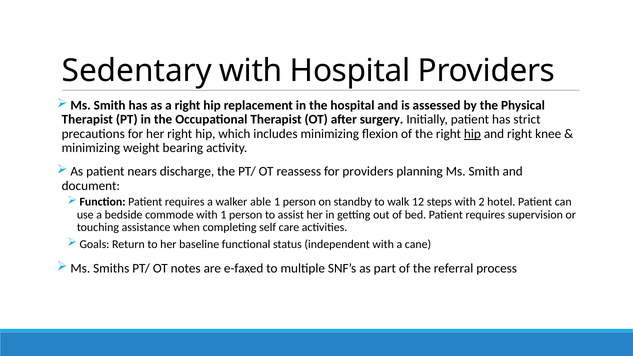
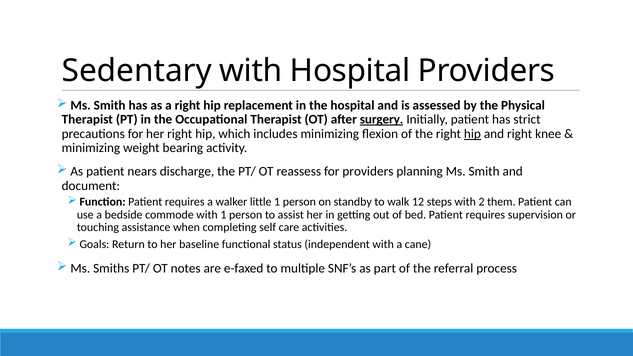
surgery underline: none -> present (382, 119)
able: able -> little (261, 202)
hotel: hotel -> them (501, 202)
